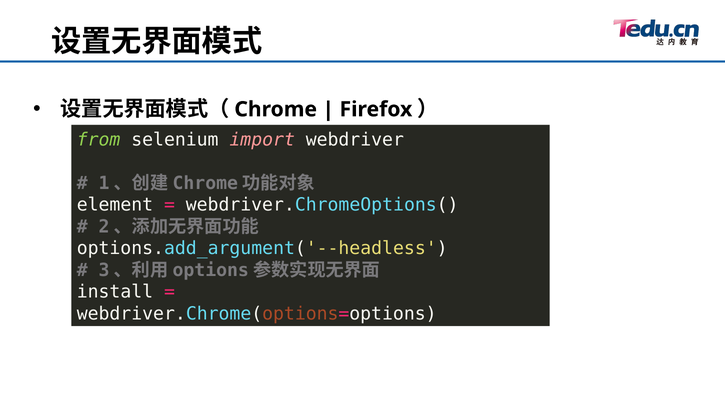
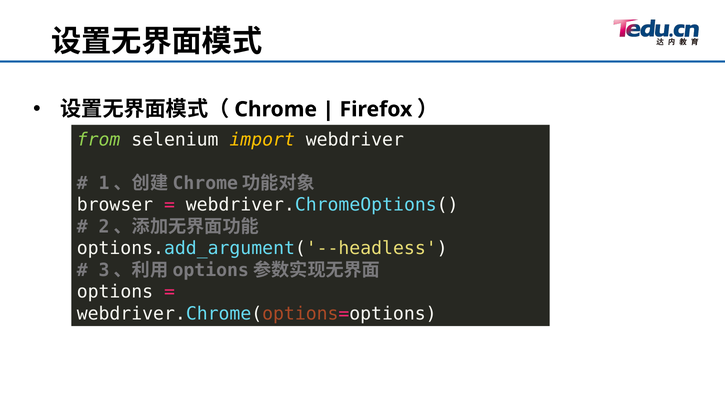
import colour: pink -> yellow (262, 140)
element: element -> browser (115, 205)
install: install -> options (115, 292)
